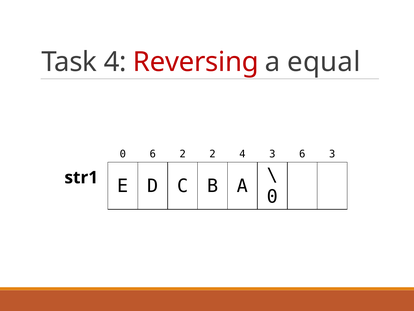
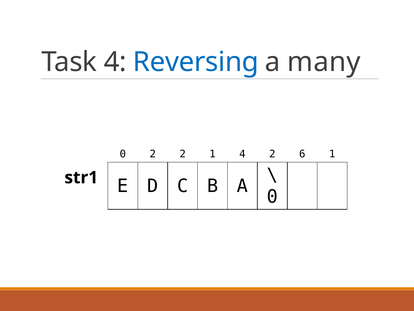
Reversing colour: red -> blue (196, 62)
equal: equal -> many (324, 62)
0 6: 6 -> 2 (153, 154)
2 2: 2 -> 1 (213, 154)
4 3: 3 -> 2 (272, 154)
6 3: 3 -> 1 (332, 154)
